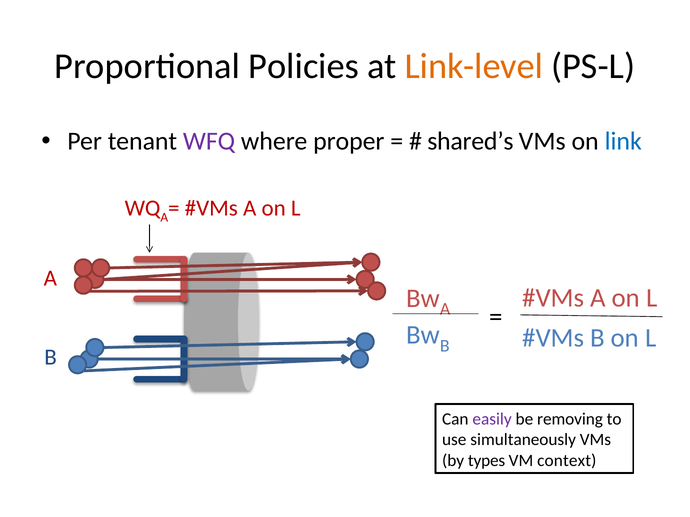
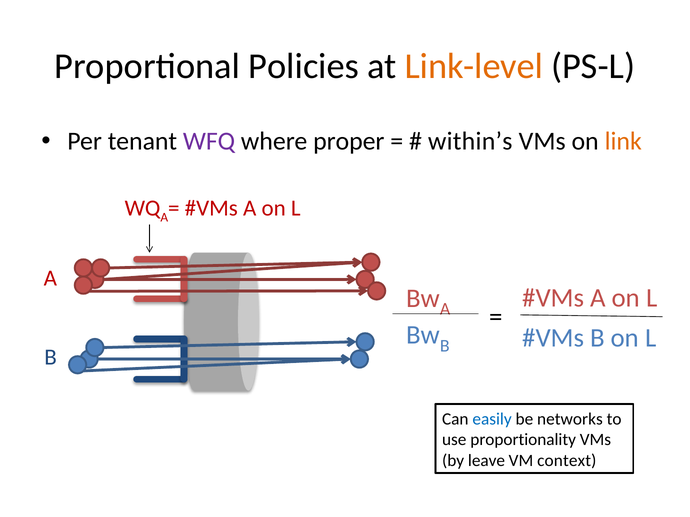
shared’s: shared’s -> within’s (470, 142)
link colour: blue -> orange (623, 142)
easily colour: purple -> blue (492, 420)
removing: removing -> networks (570, 420)
simultaneously: simultaneously -> proportionality (523, 440)
types: types -> leave (486, 461)
